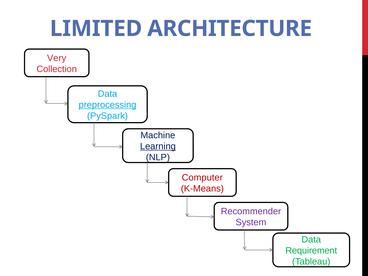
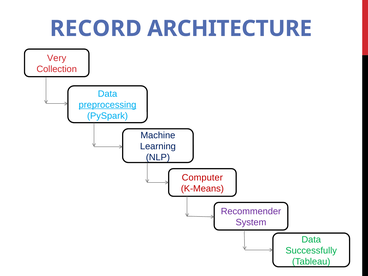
LIMITED: LIMITED -> RECORD (96, 29)
Learning underline: present -> none (158, 146)
Requirement: Requirement -> Successfully (311, 251)
